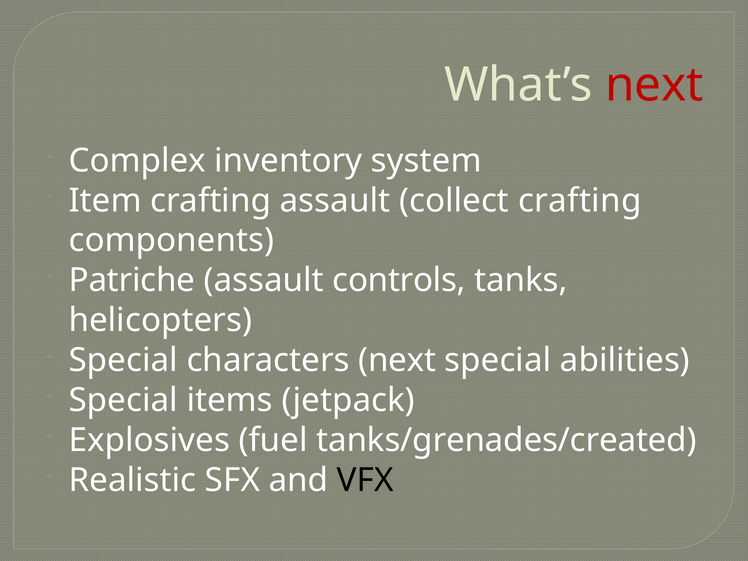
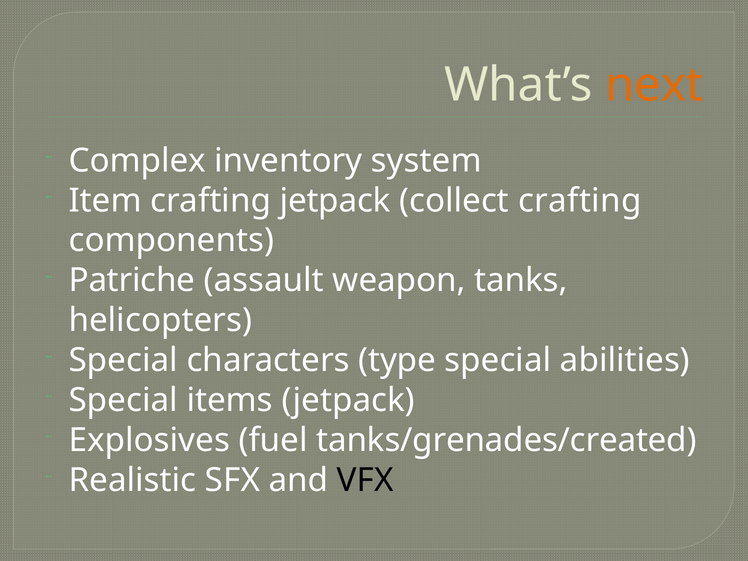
next colour: red -> orange (654, 85)
crafting assault: assault -> jetpack (335, 201)
controls: controls -> weapon (399, 280)
characters next: next -> type (397, 360)
